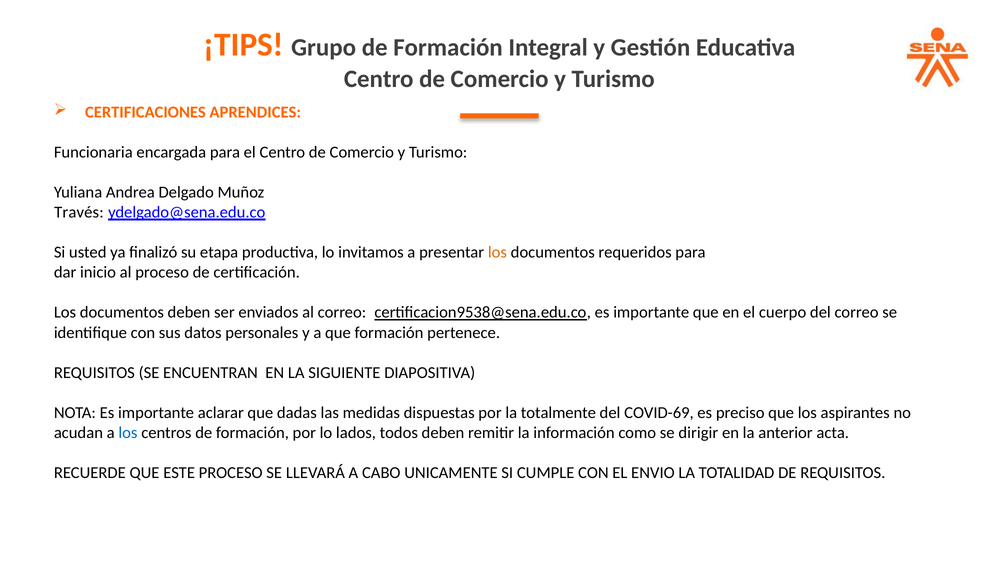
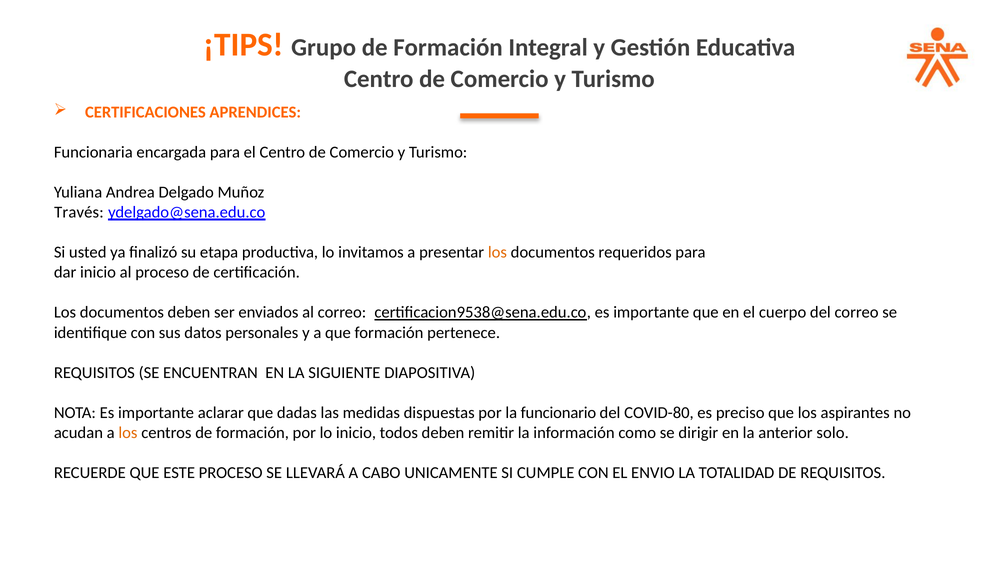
totalmente: totalmente -> funcionario (558, 413)
COVID-69: COVID-69 -> COVID-80 (659, 413)
los colour: blue -> orange (128, 433)
lo lados: lados -> inicio (356, 433)
acta: acta -> solo (833, 433)
